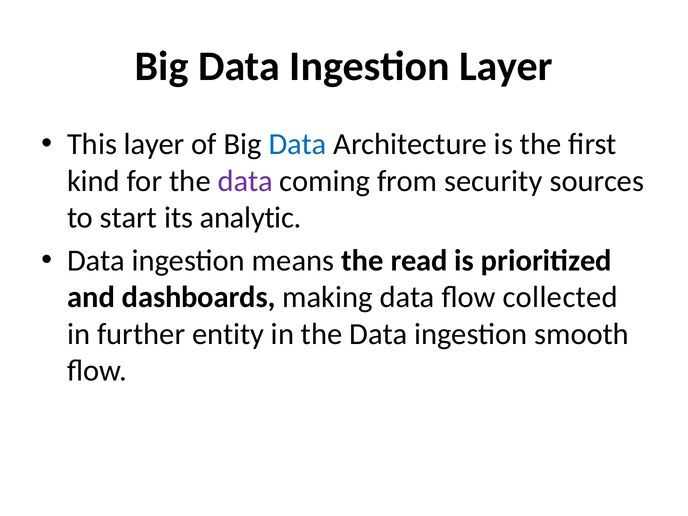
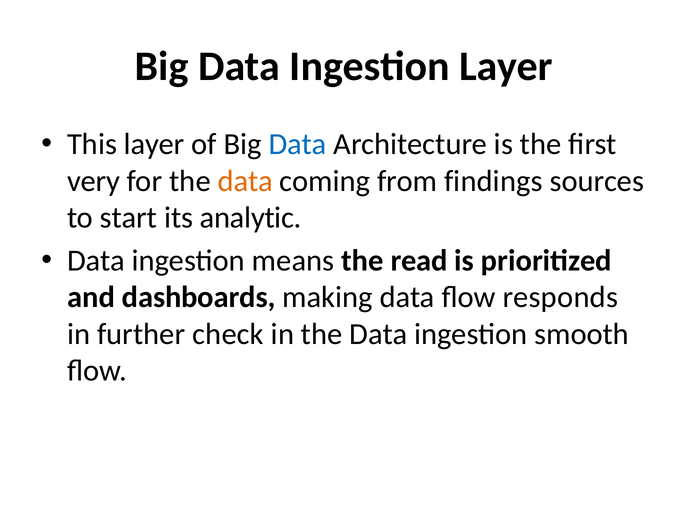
kind: kind -> very (94, 181)
data colour: purple -> orange (245, 181)
security: security -> findings (493, 181)
collected: collected -> responds (560, 297)
entity: entity -> check (228, 334)
